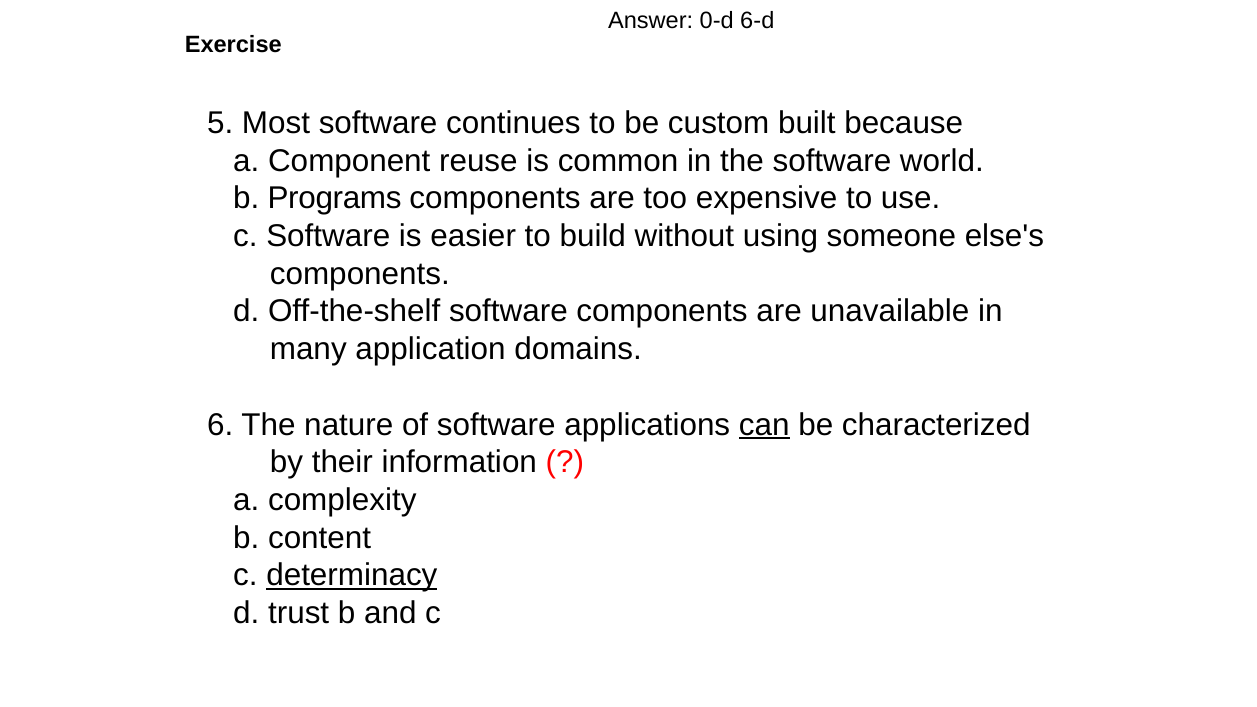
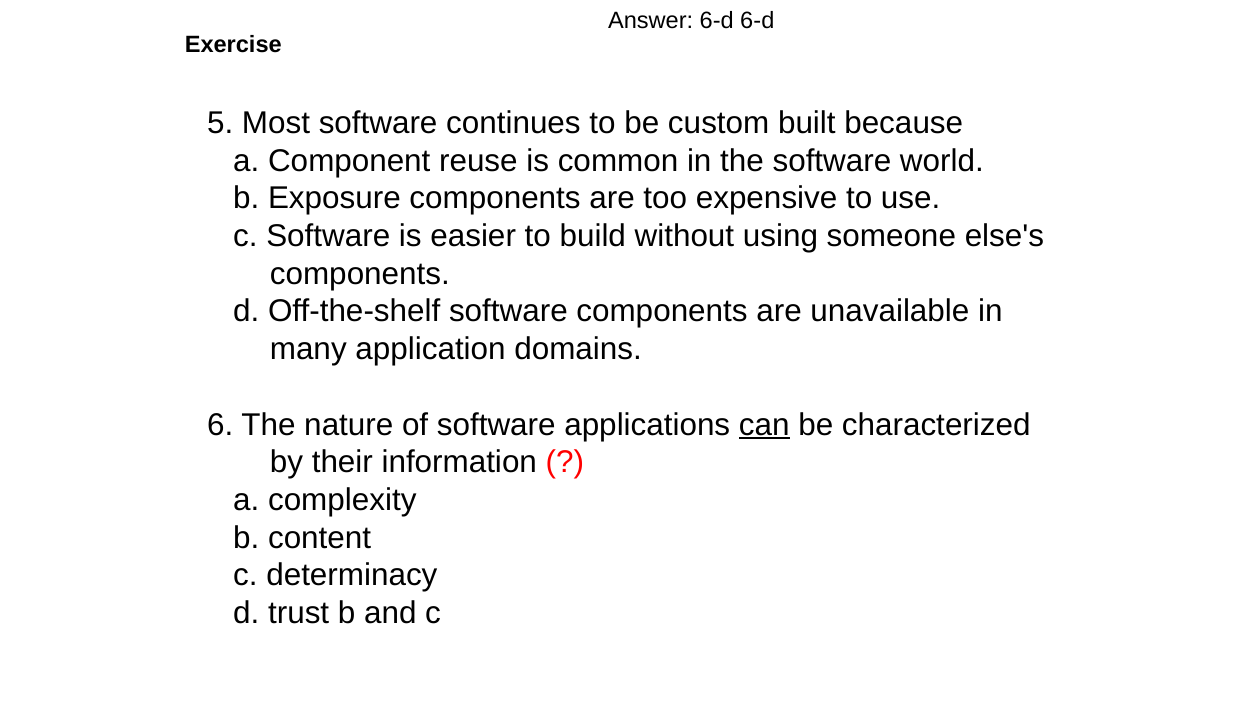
Answer 0-d: 0-d -> 6-d (717, 20)
Programs: Programs -> Exposure (334, 198)
determinacy underline: present -> none (352, 576)
